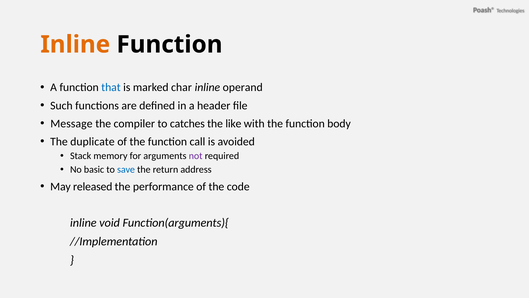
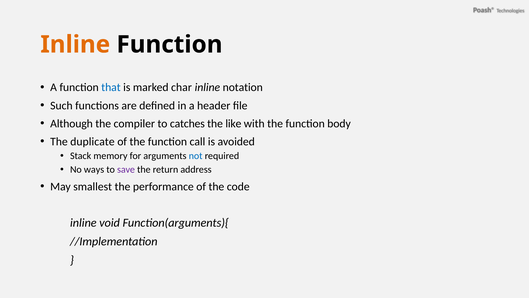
operand: operand -> notation (243, 87)
Message: Message -> Although (72, 123)
not colour: purple -> blue (196, 156)
basic: basic -> ways (94, 169)
save colour: blue -> purple (126, 169)
released: released -> smallest (93, 186)
